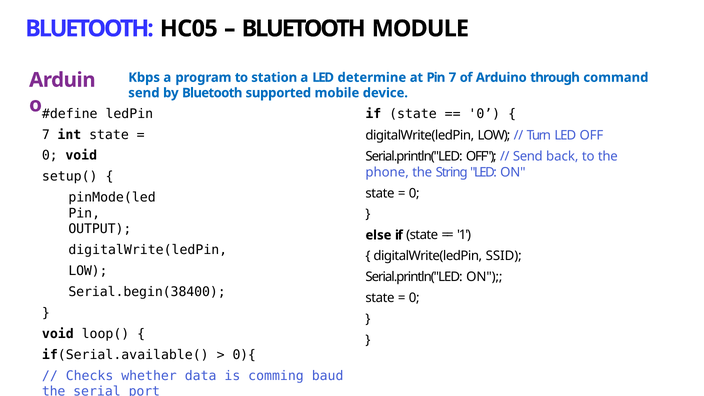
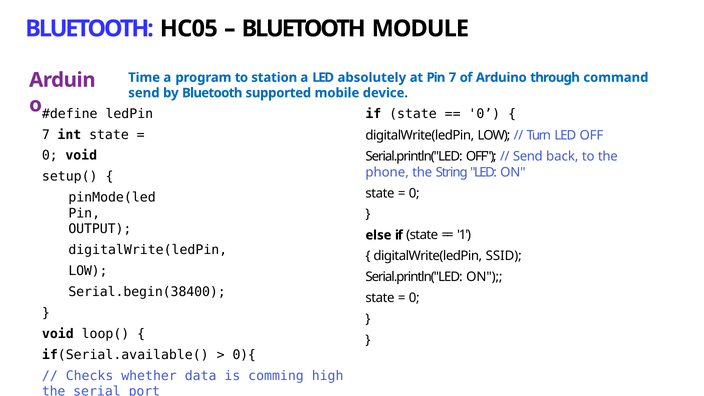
Kbps: Kbps -> Time (144, 78)
determine: determine -> absolutely (372, 78)
baud: baud -> high (328, 376)
